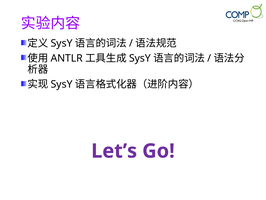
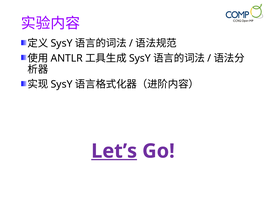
Let’s underline: none -> present (114, 151)
